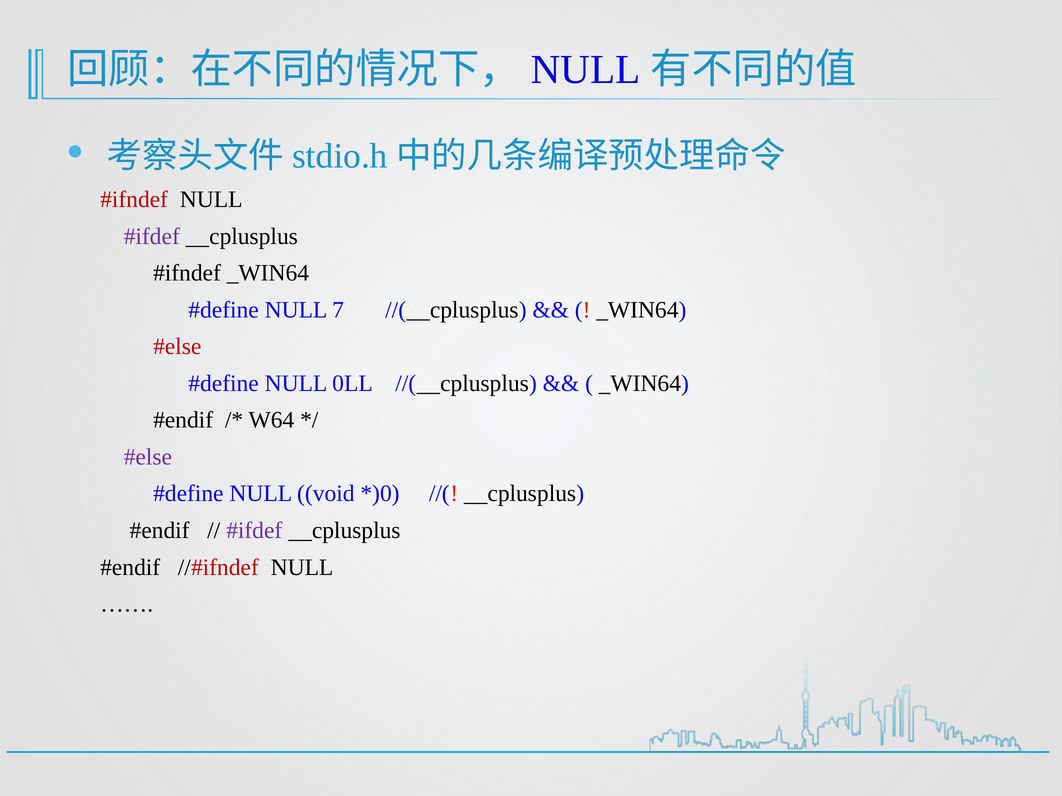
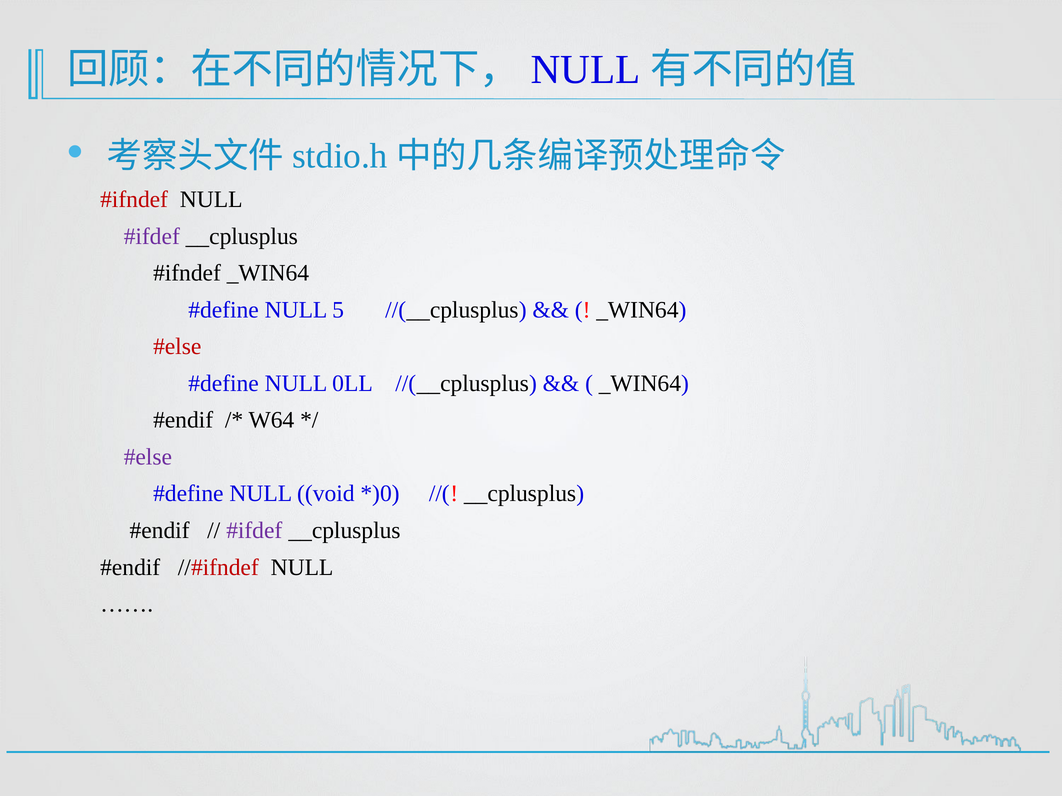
7: 7 -> 5 (338, 310)
